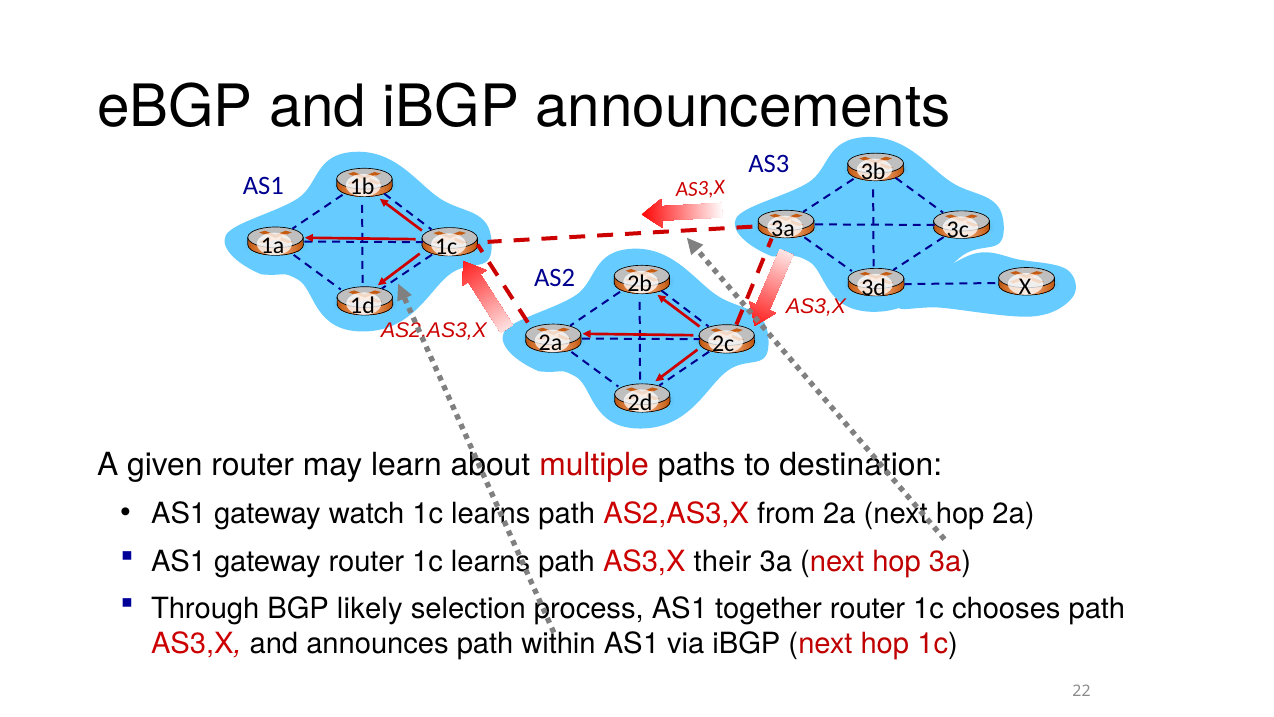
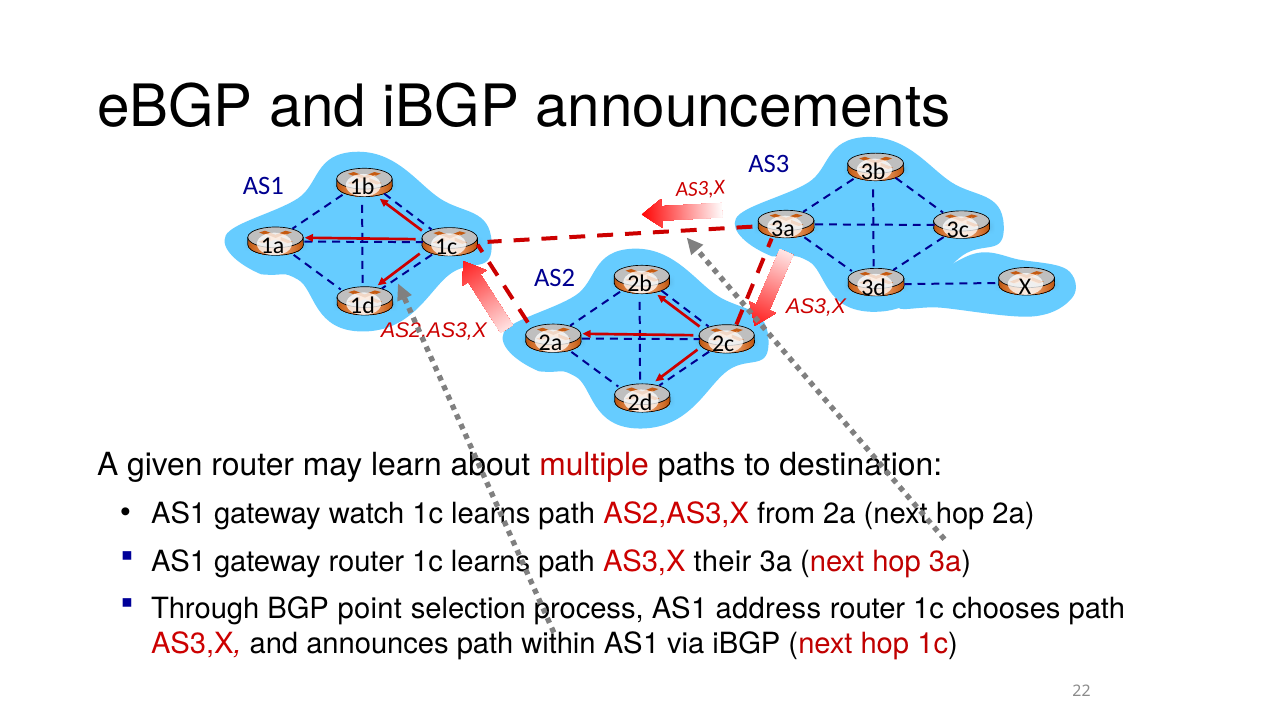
likely: likely -> point (370, 608)
together: together -> address (768, 608)
